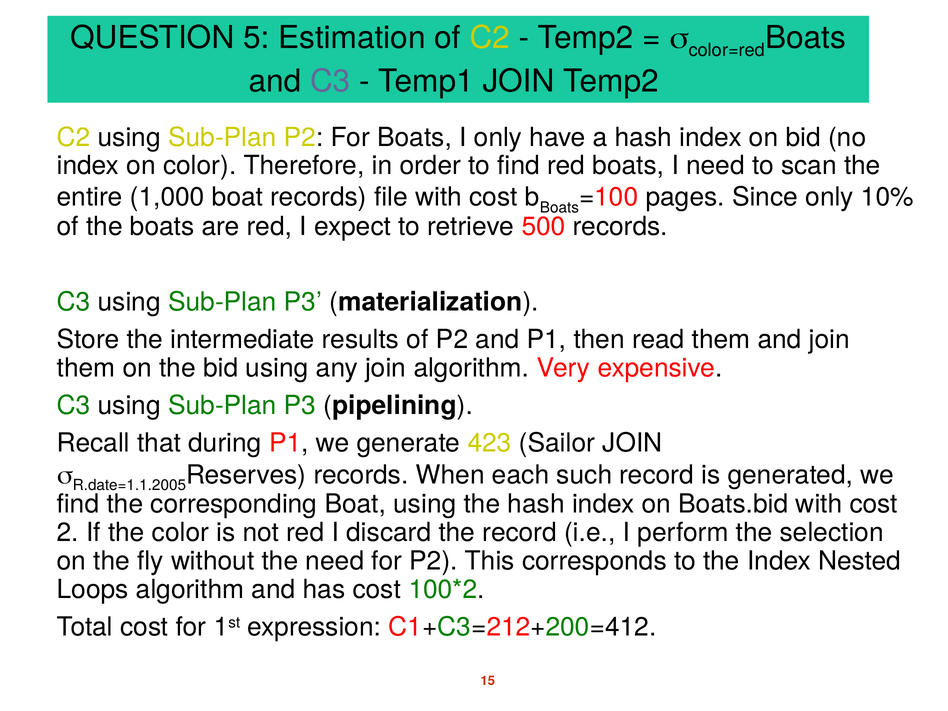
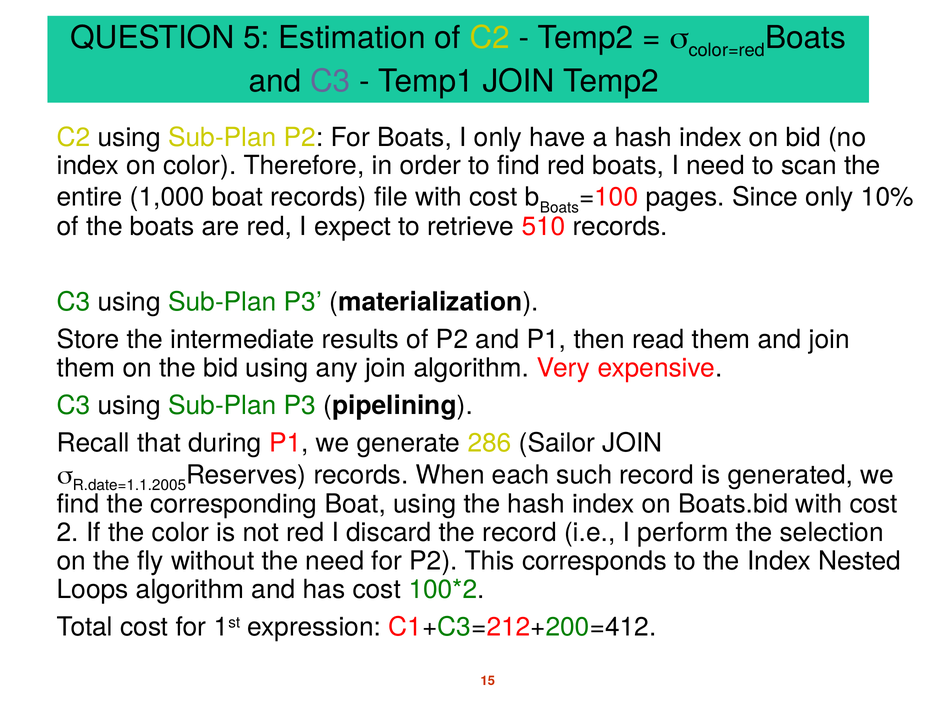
500: 500 -> 510 (544, 227)
423: 423 -> 286 (490, 443)
